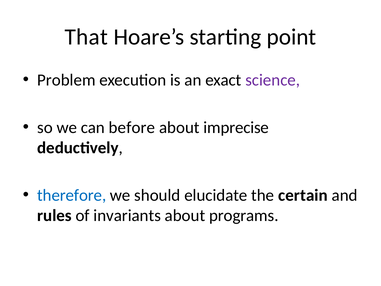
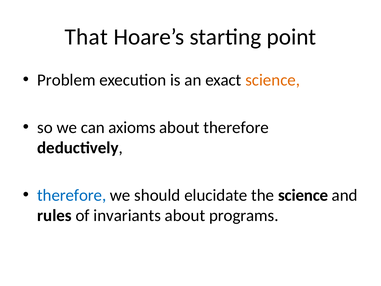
science colour: purple -> orange (273, 80)
before: before -> axioms (132, 127)
about imprecise: imprecise -> therefore (236, 127)
the certain: certain -> science (303, 195)
